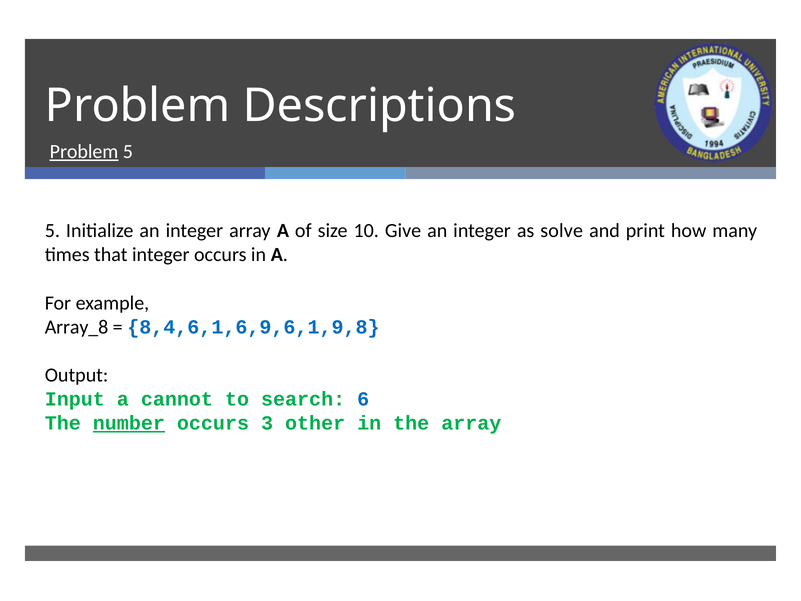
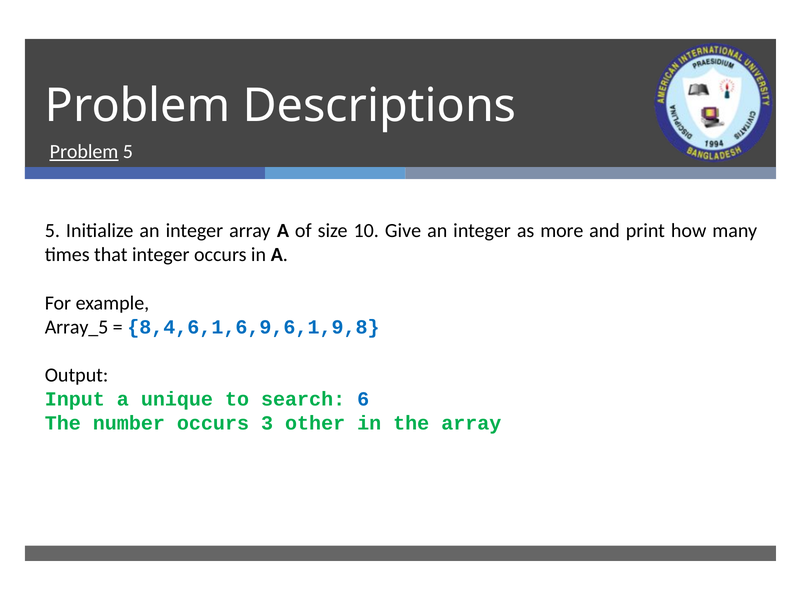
solve: solve -> more (562, 231)
Array_8: Array_8 -> Array_5 (77, 327)
cannot: cannot -> unique (177, 399)
number underline: present -> none (129, 423)
